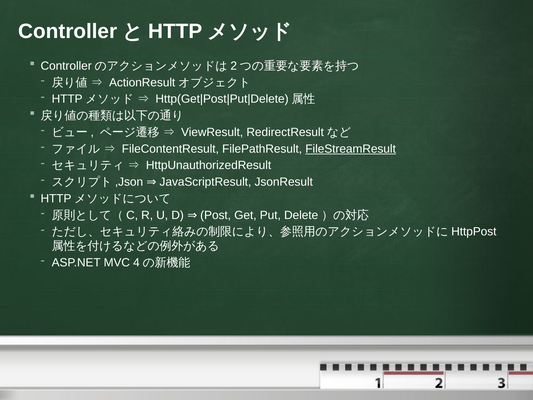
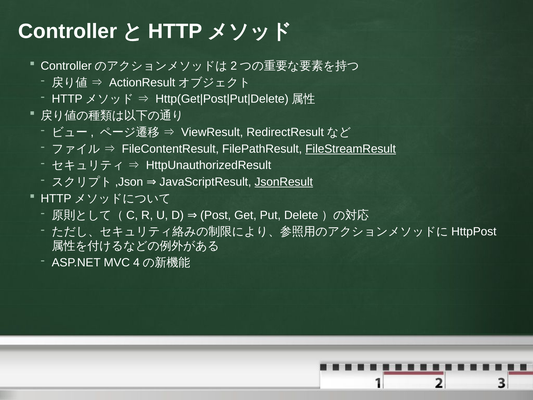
JsonResult underline: none -> present (284, 182)
